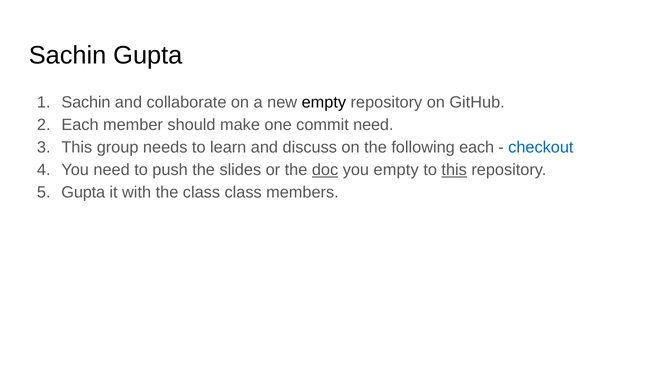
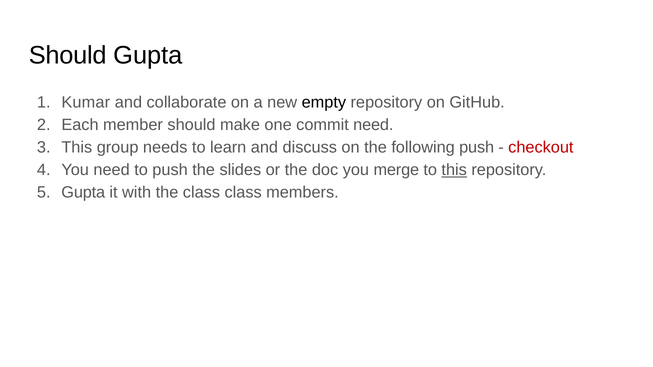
Sachin: Sachin -> Should (68, 55)
Sachin: Sachin -> Kumar (86, 103)
following each: each -> push (477, 148)
checkout colour: blue -> red (541, 148)
doc underline: present -> none (325, 170)
you empty: empty -> merge (396, 170)
